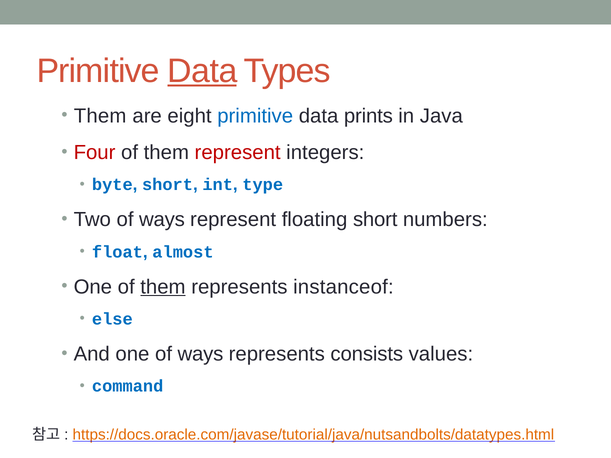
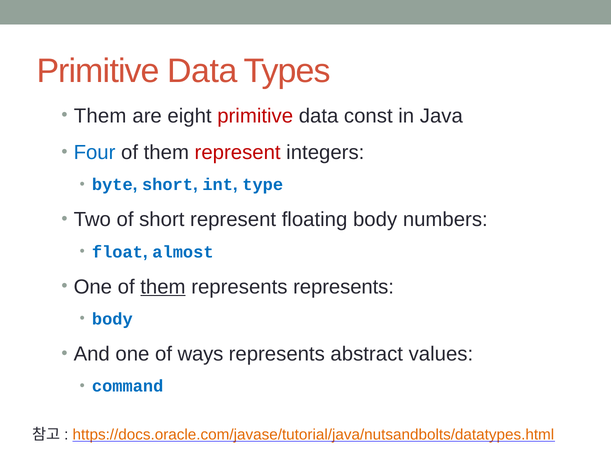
Data underline: present -> none (202, 71)
primitive colour: blue -> red (255, 116)
prints: prints -> const (368, 116)
Four colour: red -> blue (95, 153)
Two of ways: ways -> short (162, 220)
floating short: short -> body (375, 220)
represents instanceof: instanceof -> represents (344, 287)
else: else -> body (112, 319)
consists: consists -> abstract (367, 354)
